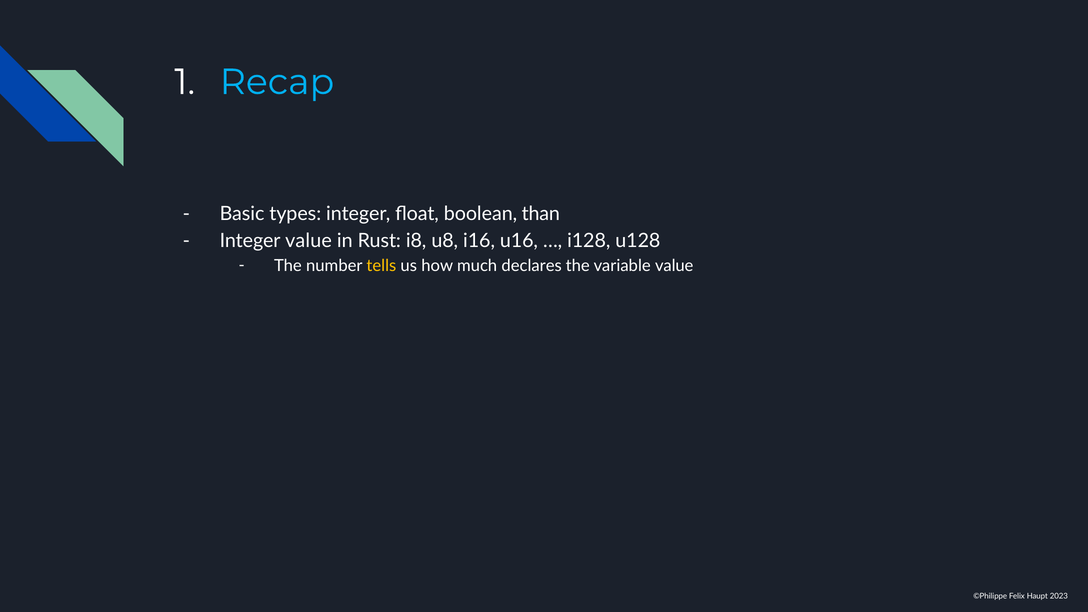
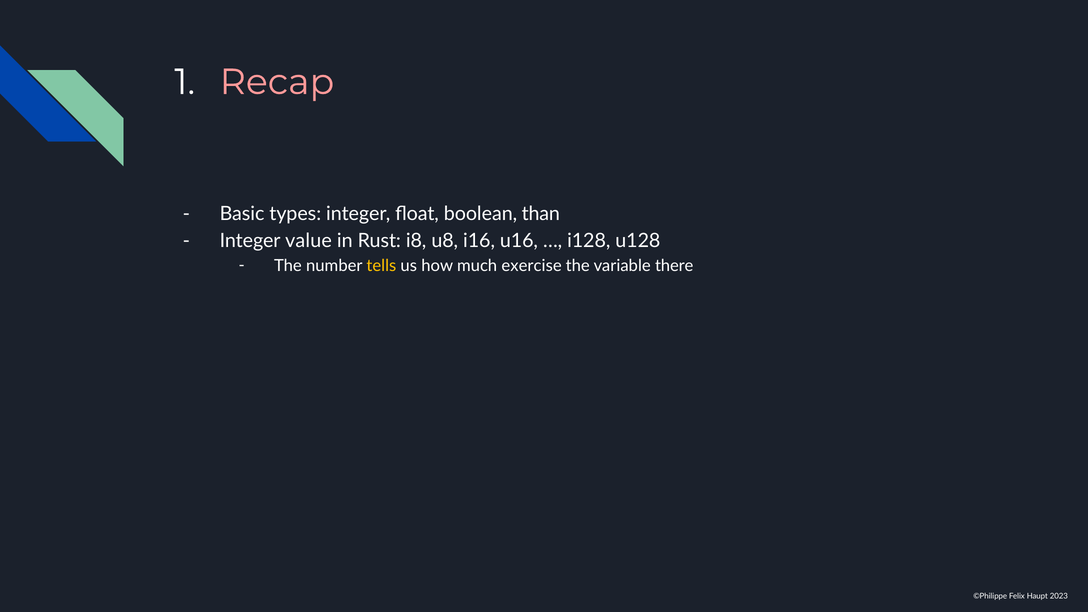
Recap colour: light blue -> pink (277, 82)
declares: declares -> exercise (532, 266)
variable value: value -> there (674, 266)
